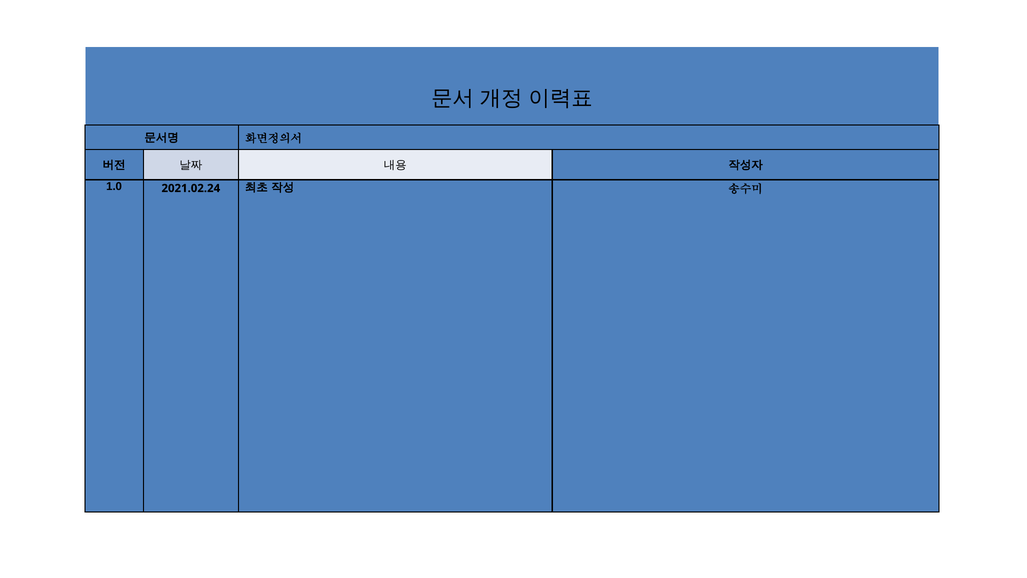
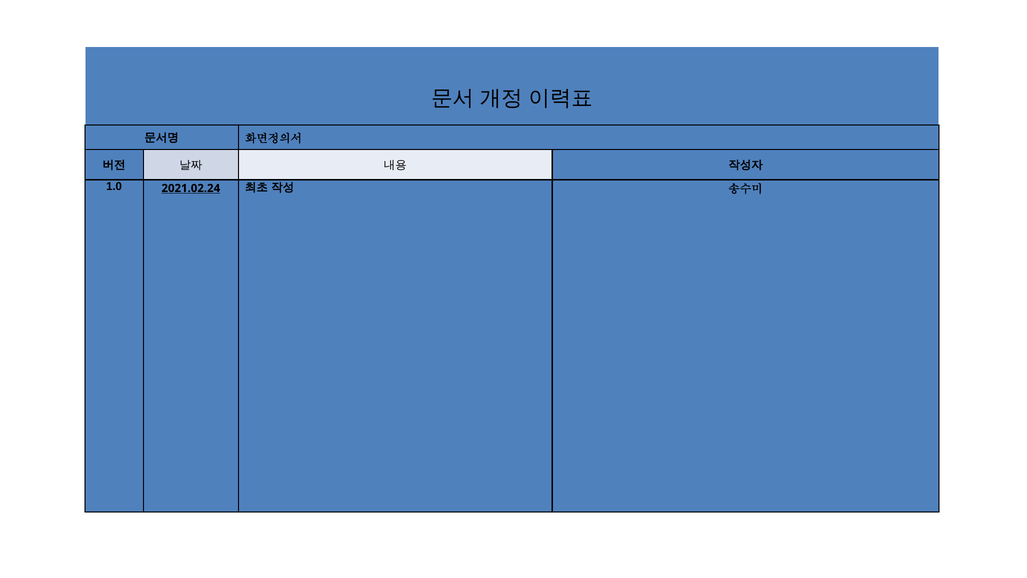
2021.02.24 underline: none -> present (191, 188)
